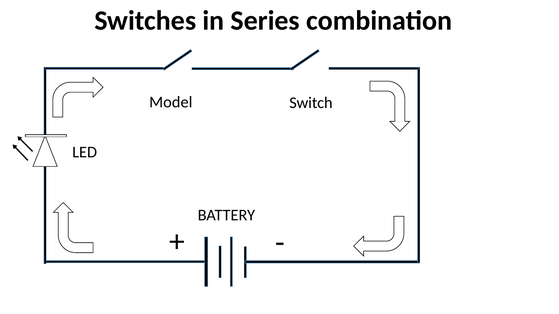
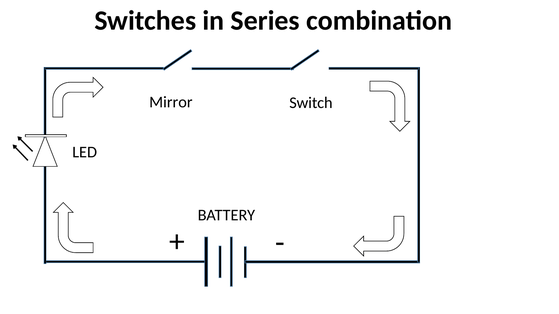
Model: Model -> Mirror (171, 102)
